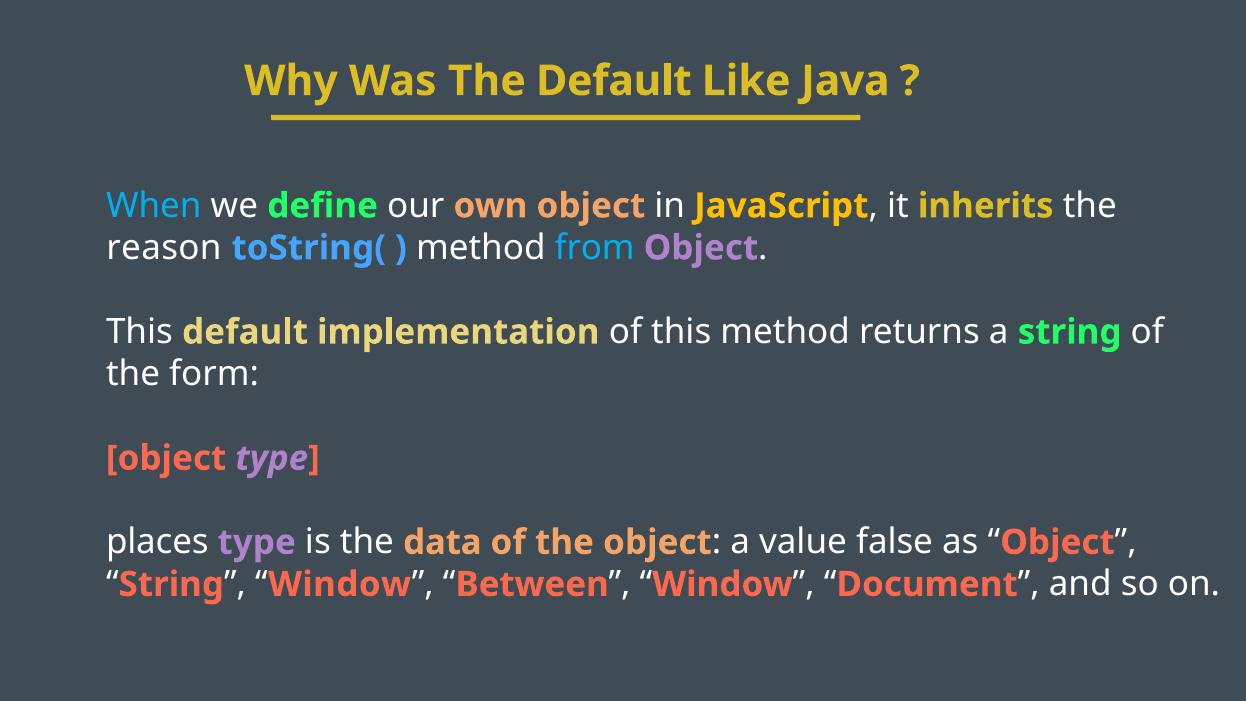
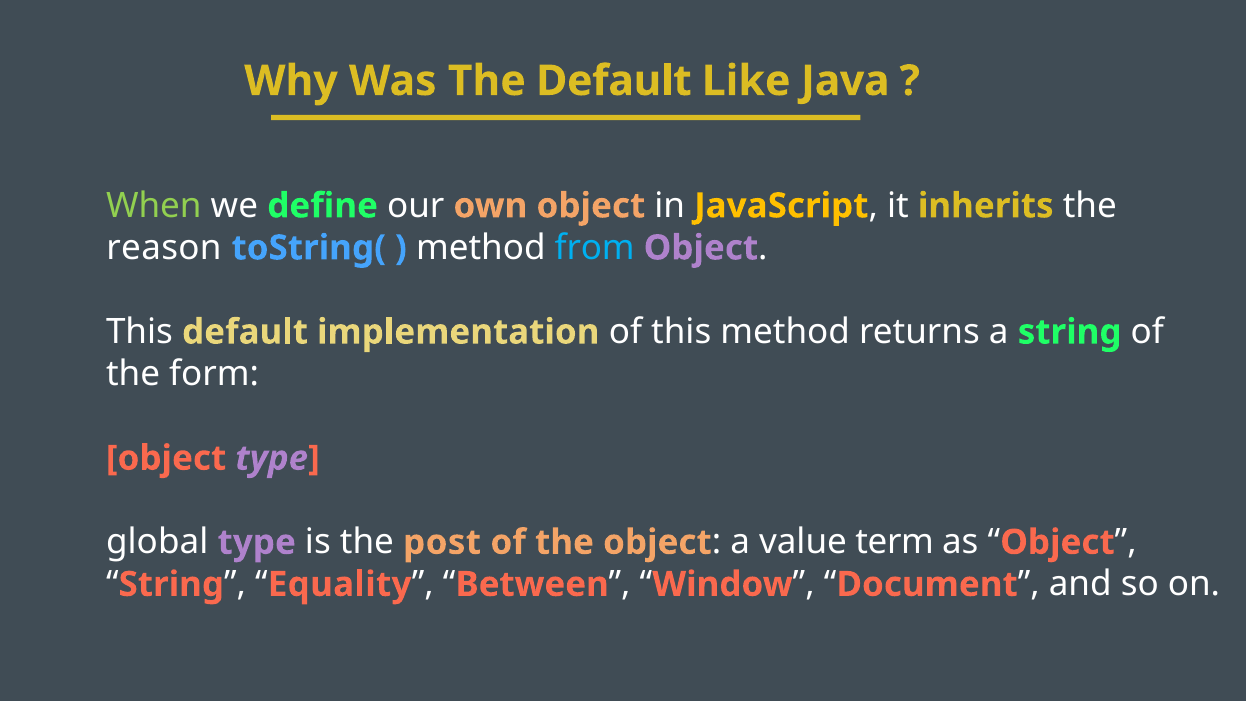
When colour: light blue -> light green (154, 206)
places: places -> global (157, 542)
data: data -> post (442, 542)
false: false -> term (895, 542)
Window: Window -> Equality (340, 584)
